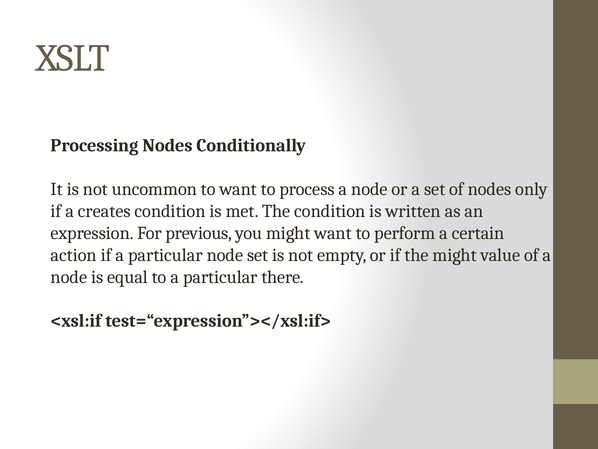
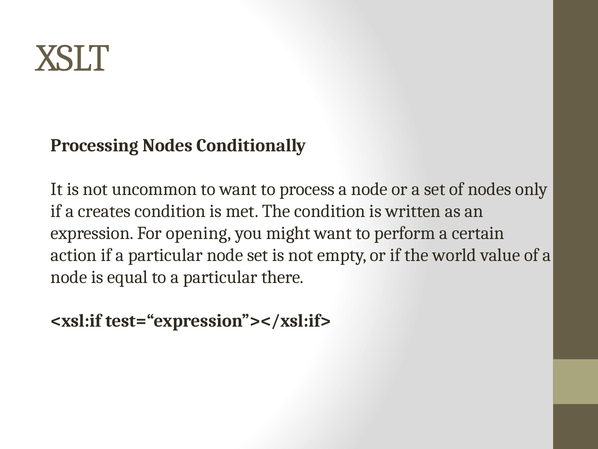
previous: previous -> opening (199, 233)
the might: might -> world (455, 255)
